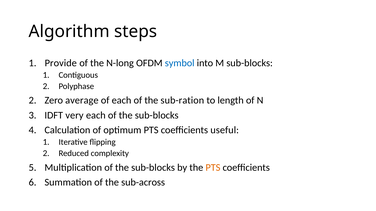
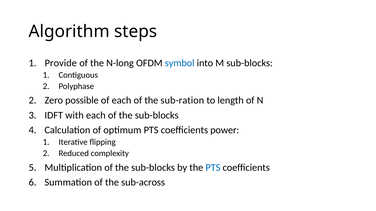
average: average -> possible (82, 101)
very: very -> with (75, 115)
useful: useful -> power (225, 130)
PTS colour: orange -> blue (213, 168)
